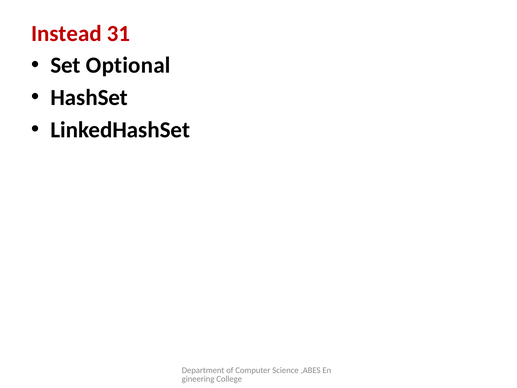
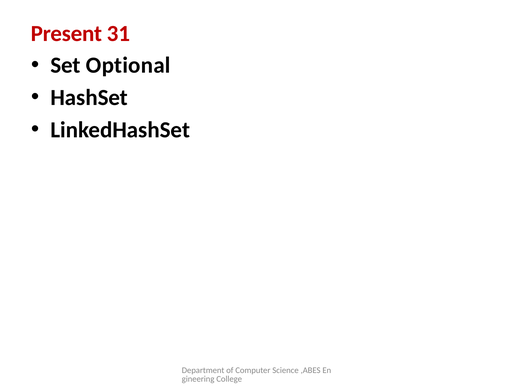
Instead: Instead -> Present (66, 33)
